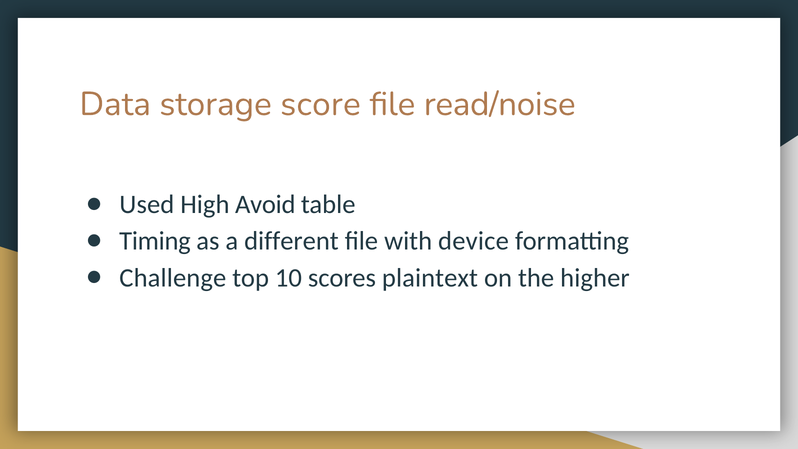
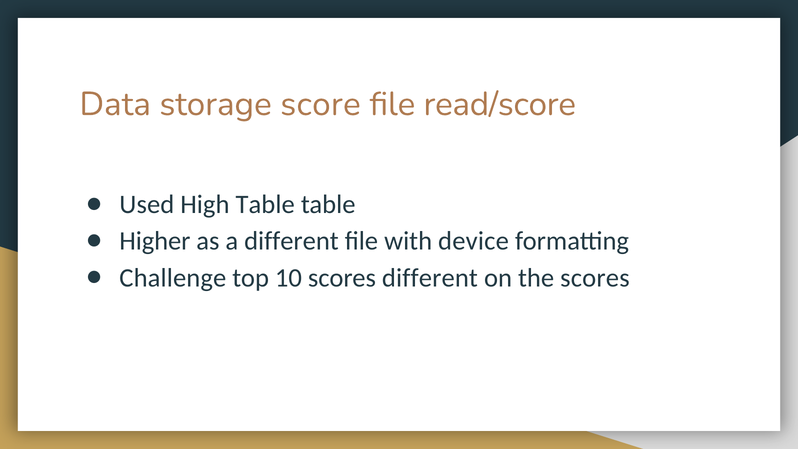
read/noise: read/noise -> read/score (500, 104)
High Avoid: Avoid -> Table (265, 204)
Timing: Timing -> Higher (155, 241)
scores plaintext: plaintext -> different (430, 278)
the higher: higher -> scores (595, 278)
